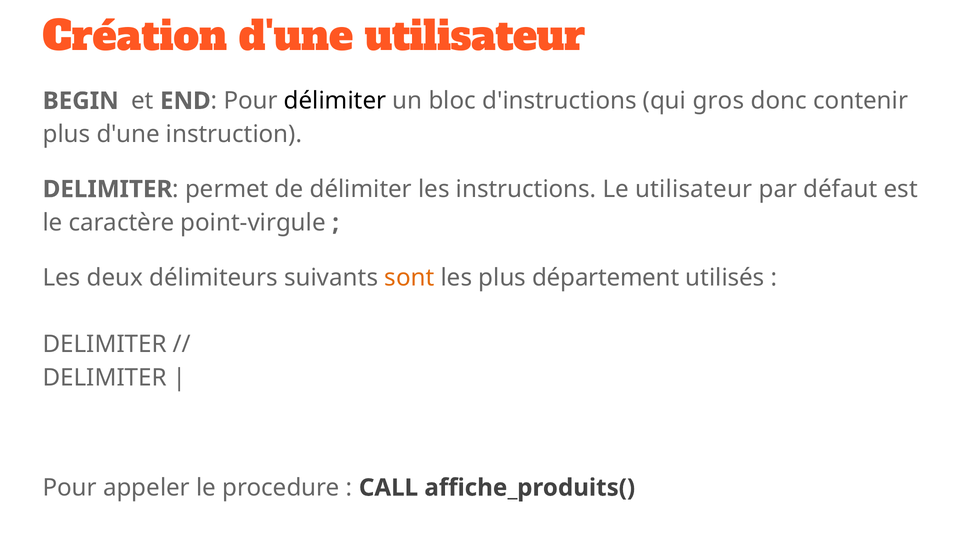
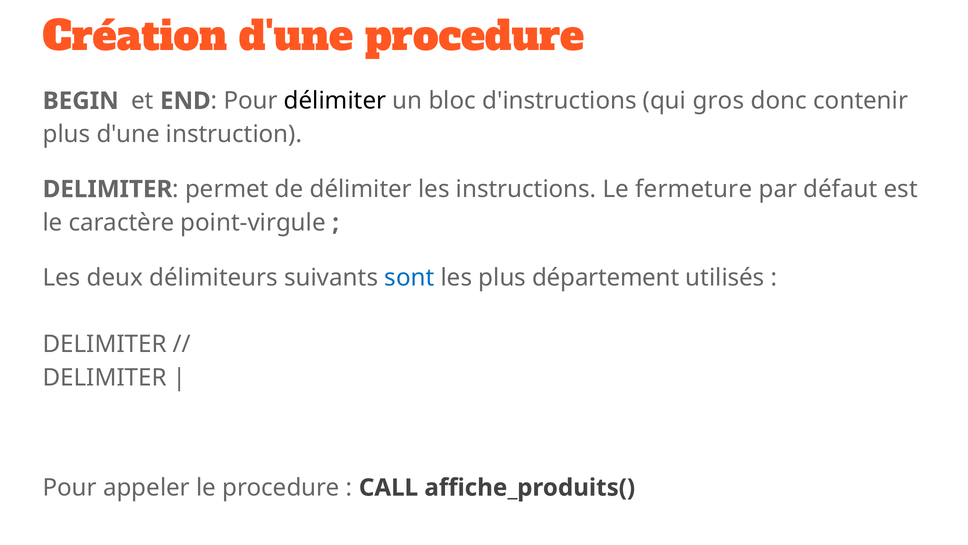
d'une utilisateur: utilisateur -> procedure (475, 37)
Le utilisateur: utilisateur -> fermeture (694, 189)
sont colour: orange -> blue (409, 277)
